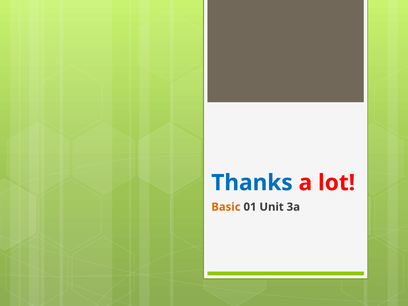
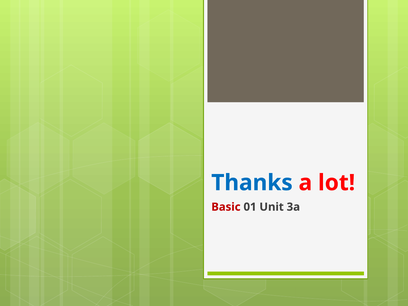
Basic colour: orange -> red (226, 207)
